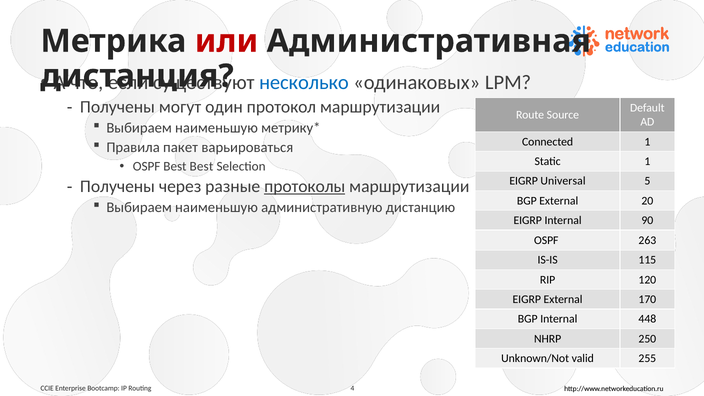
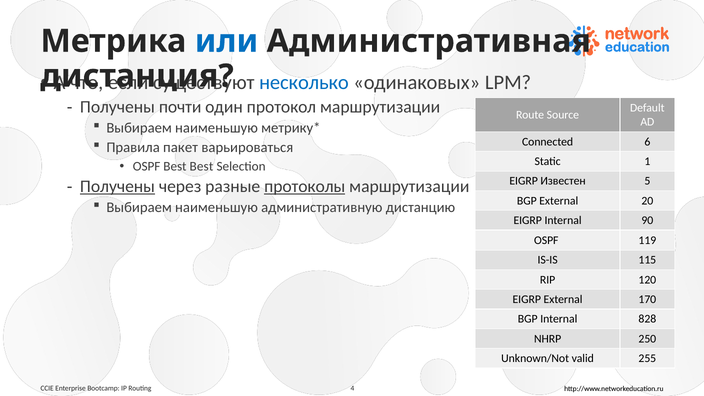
или colour: red -> blue (226, 41)
могут: могут -> почти (180, 107)
Connected 1: 1 -> 6 (647, 142)
Universal: Universal -> Известен (563, 181)
Получены underline: none -> present (117, 187)
263: 263 -> 119 (647, 240)
448: 448 -> 828 (647, 319)
